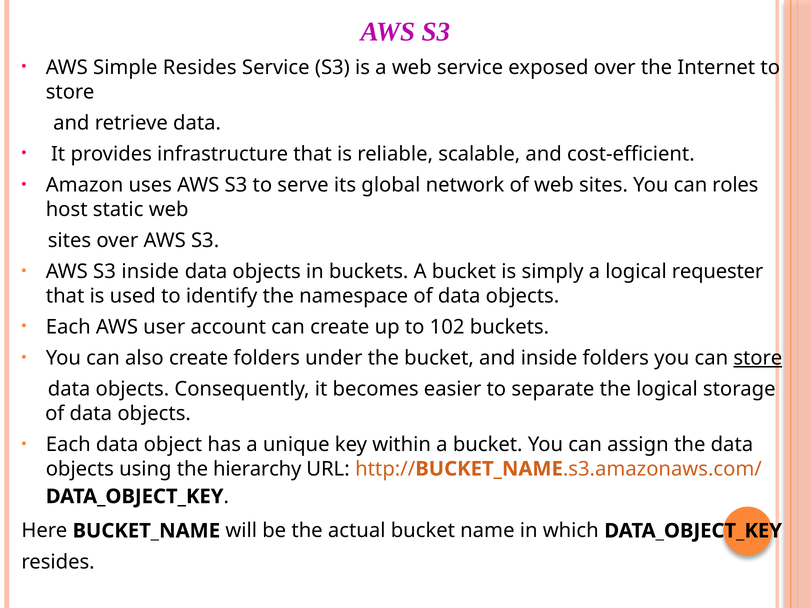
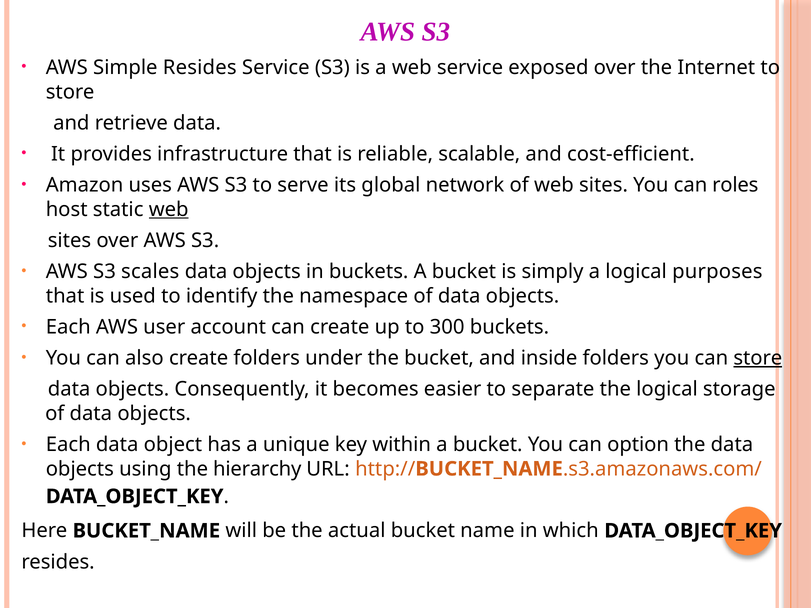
web underline: none -> present (169, 210)
S3 inside: inside -> scales (150, 272)
requester: requester -> purposes (717, 272)
102: 102 -> 300 (447, 327)
assign: assign -> option (638, 445)
